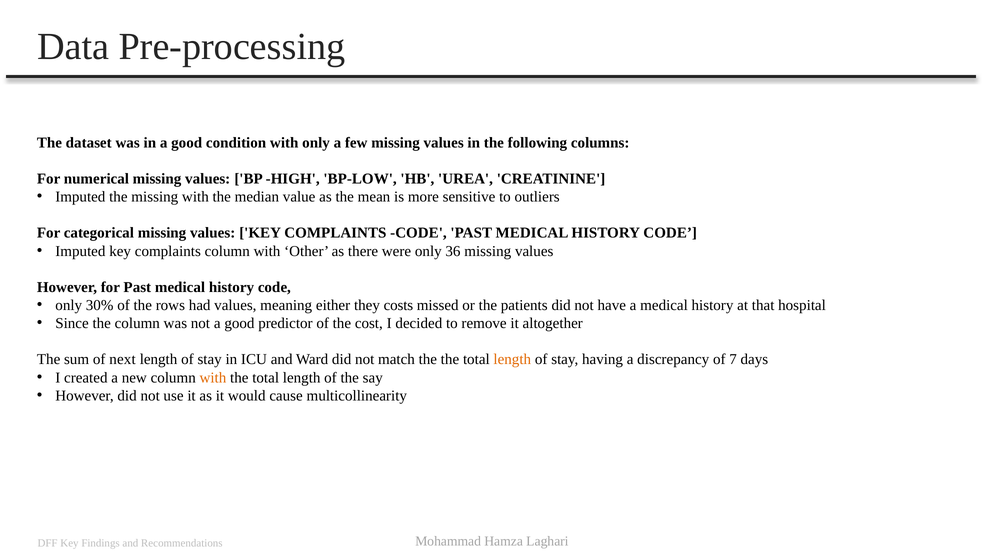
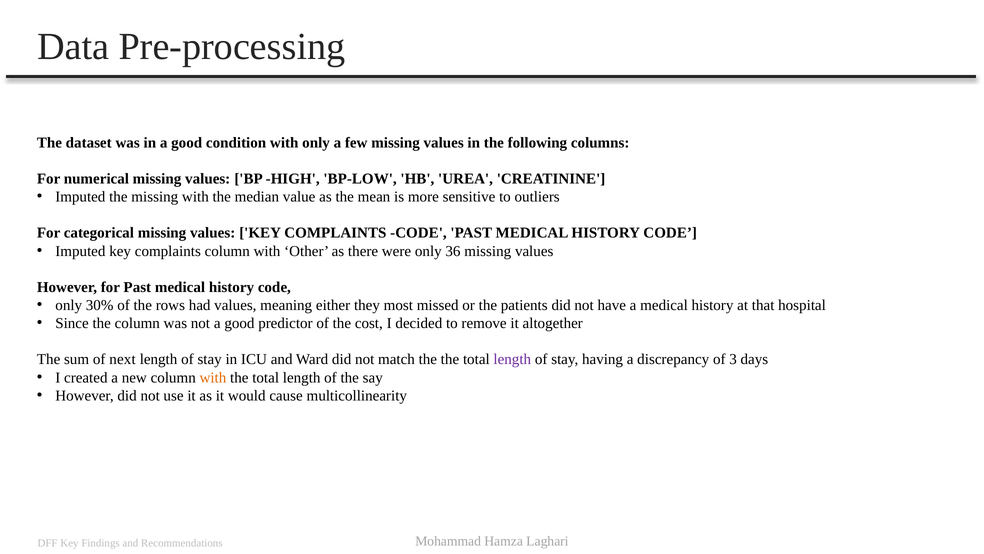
costs: costs -> most (398, 305)
length colour: orange -> purple (512, 359)
7: 7 -> 3 (733, 359)
